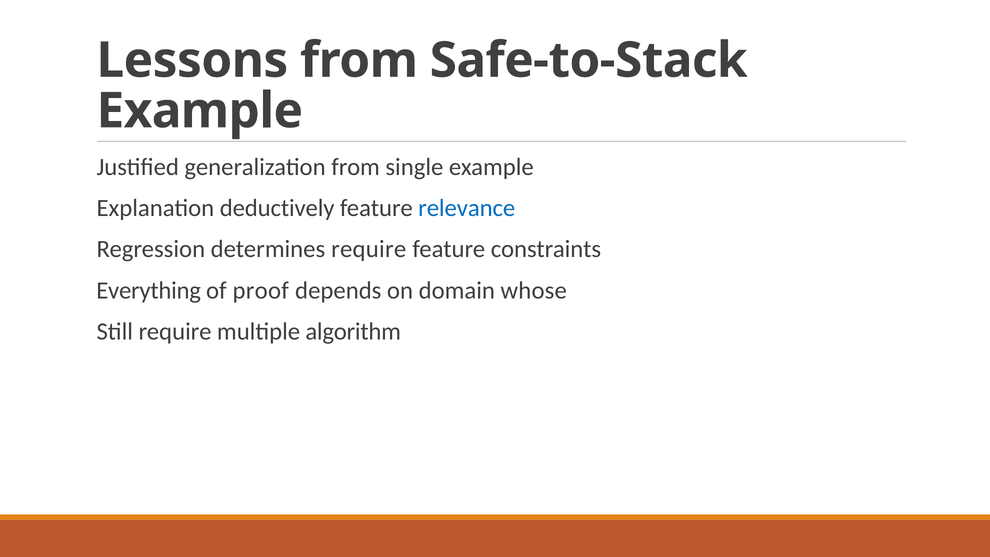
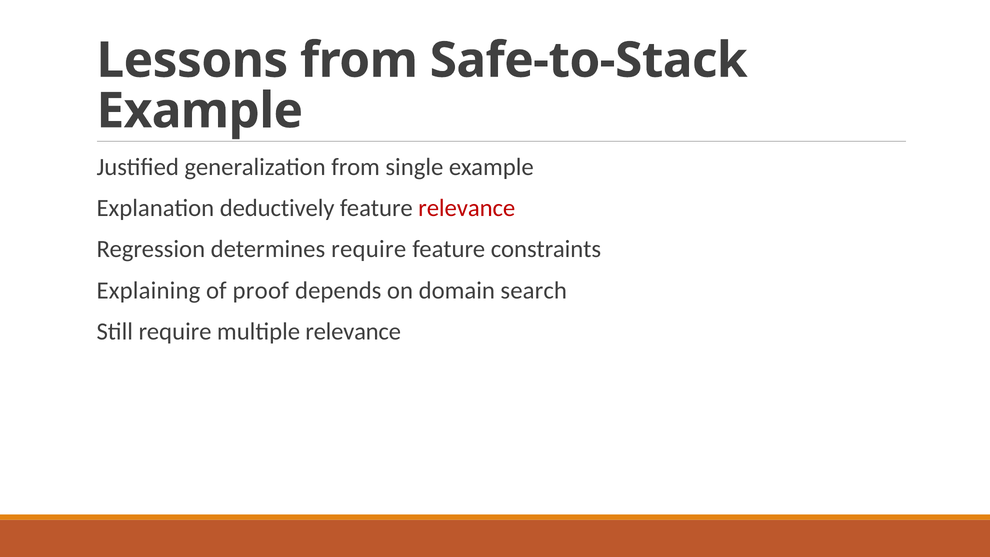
relevance colour: blue -> red (467, 208)
Everything: Everything -> Explaining (148, 290)
whose: whose -> search (534, 290)
multiple algorithm: algorithm -> relevance (353, 331)
